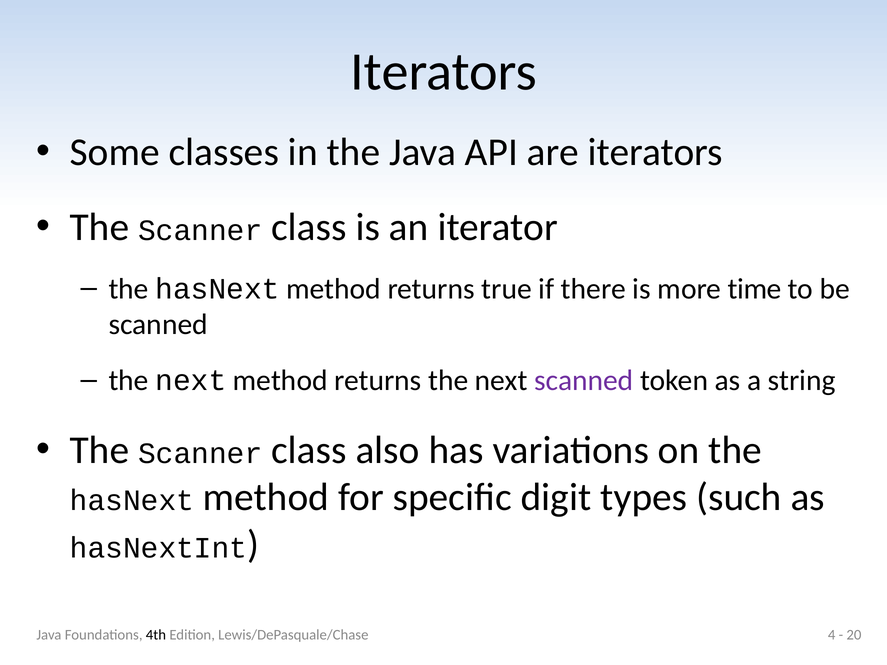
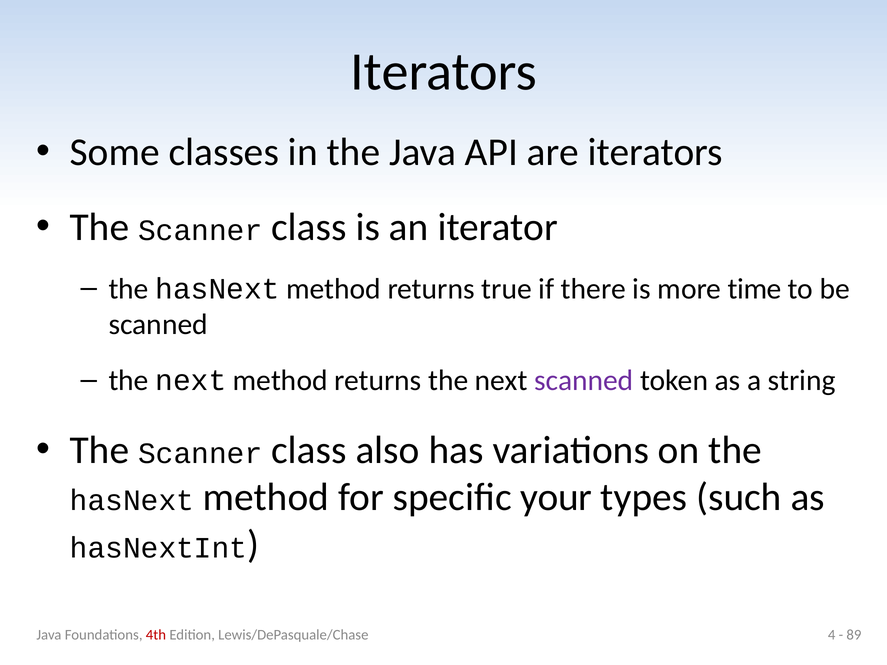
digit: digit -> your (556, 498)
4th colour: black -> red (156, 635)
20: 20 -> 89 (854, 635)
